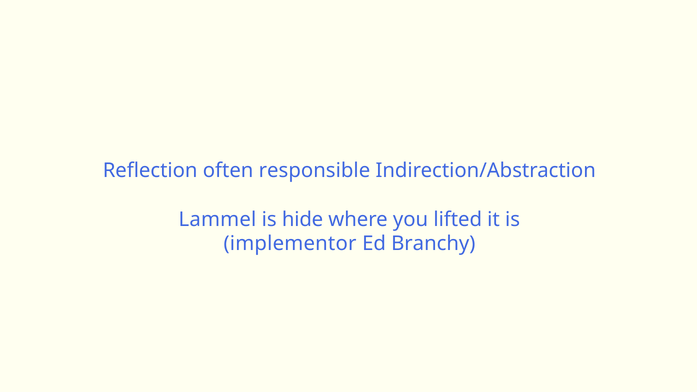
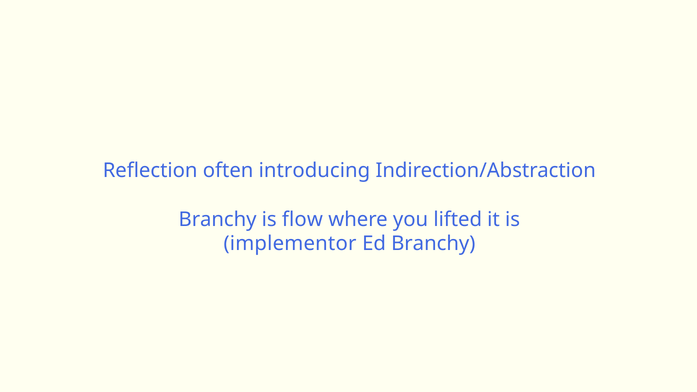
responsible: responsible -> introducing (314, 171)
Lammel: Lammel -> Branchy (218, 219)
hide: hide -> flow (302, 219)
